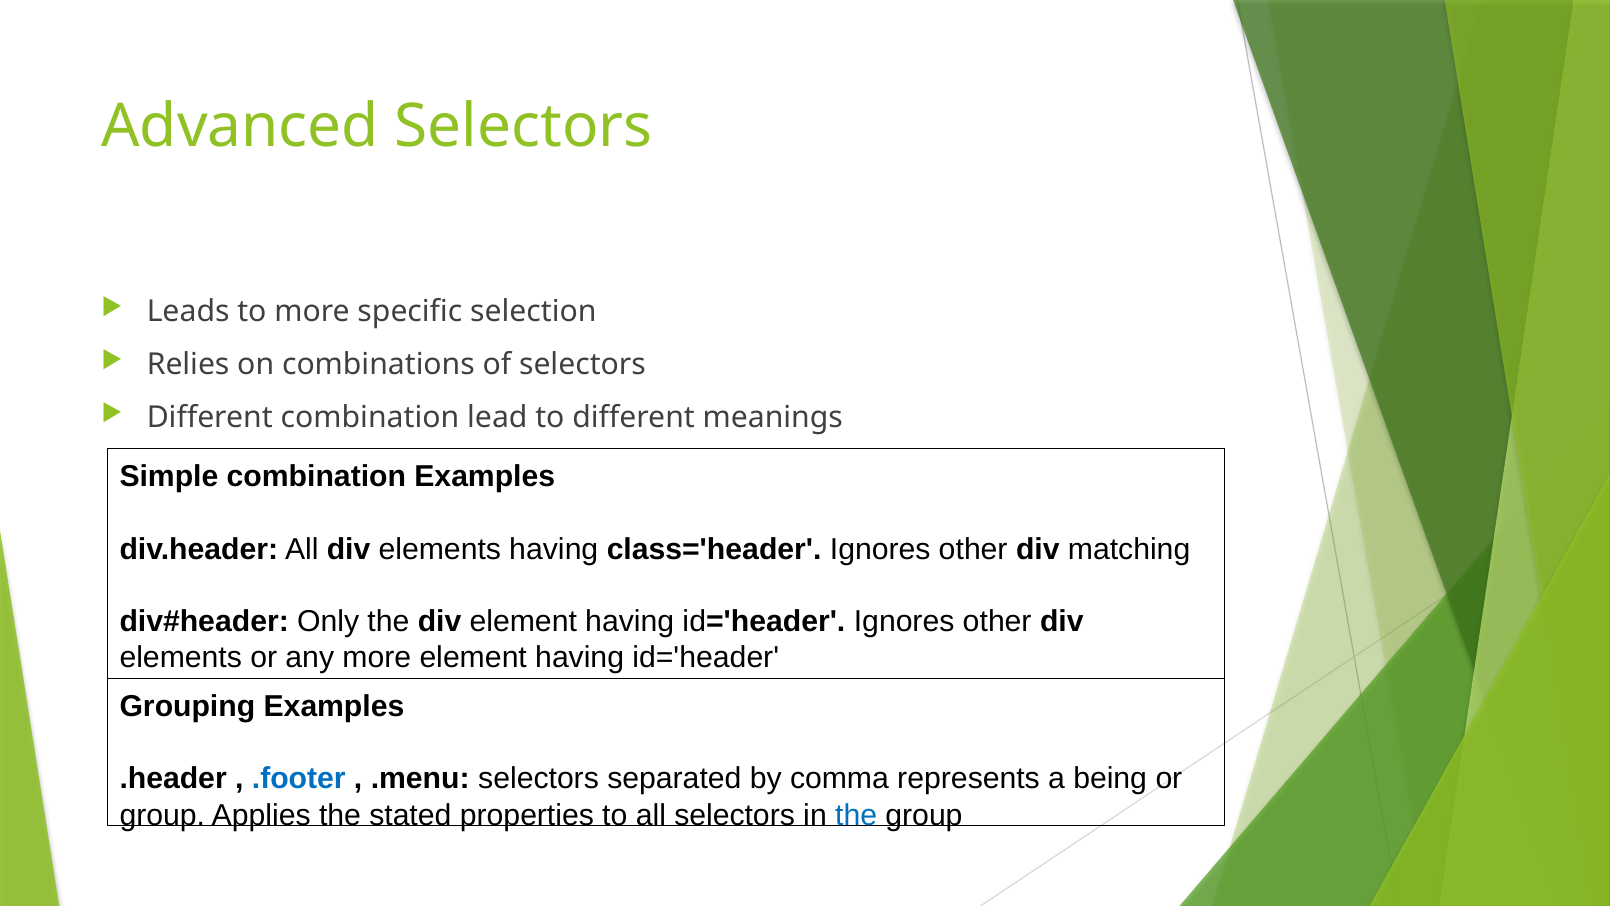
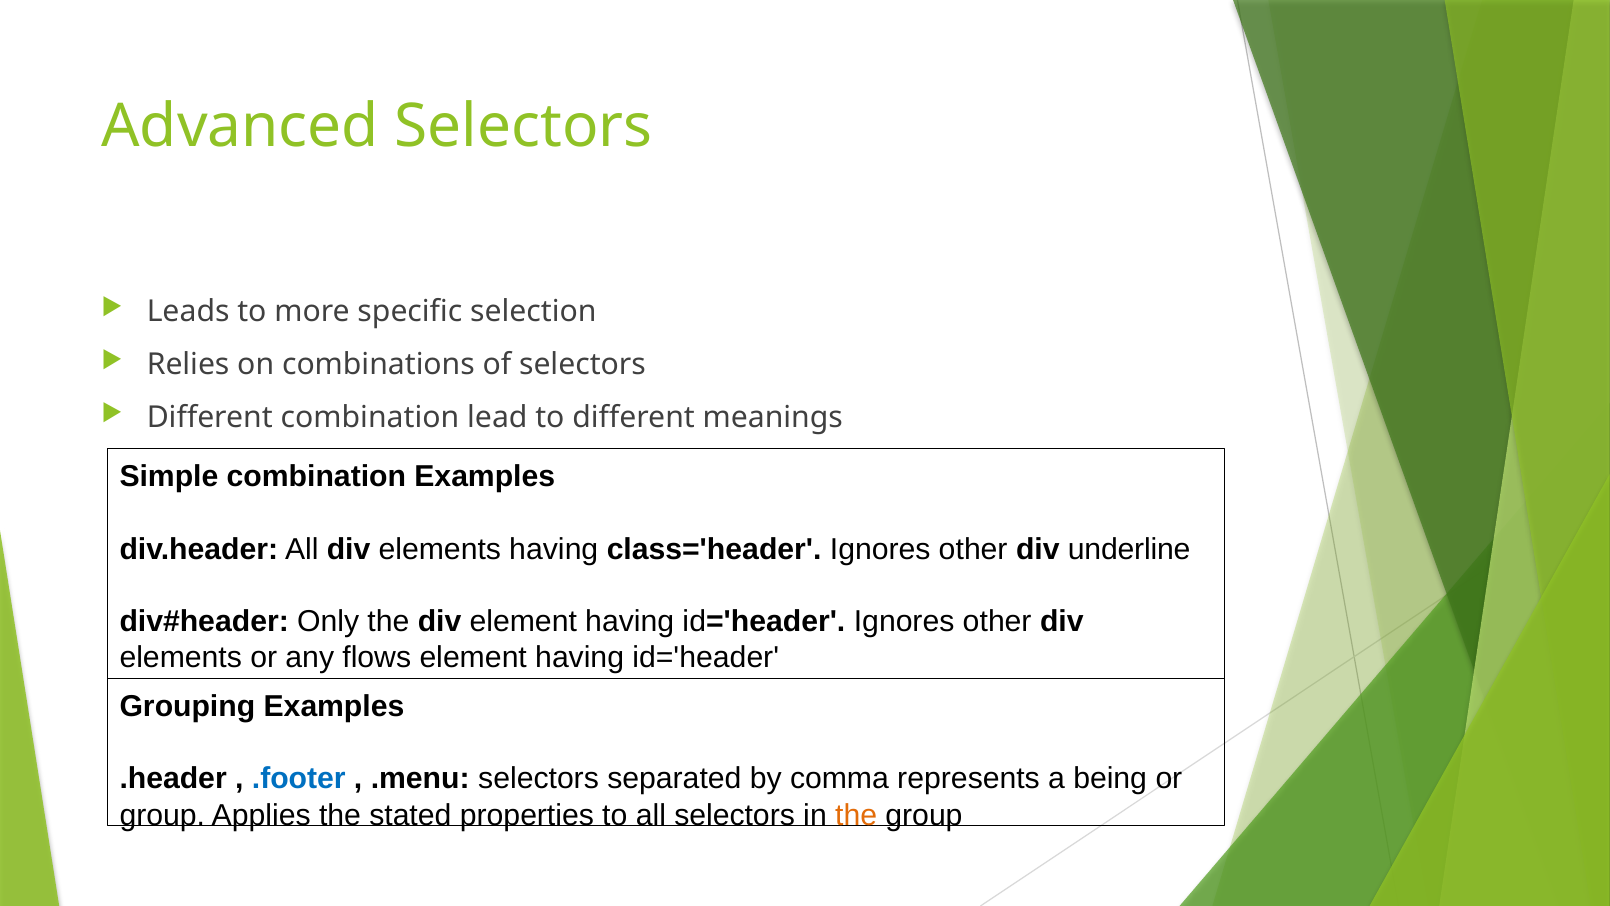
matching: matching -> underline (1129, 549)
any more: more -> flows (377, 657)
the colour: blue -> orange (856, 815)
